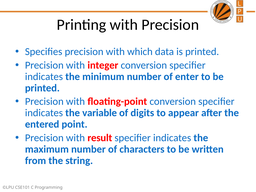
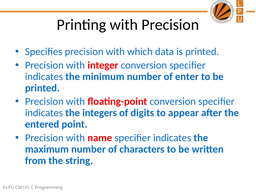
variable: variable -> integers (100, 113)
result: result -> name (100, 138)
